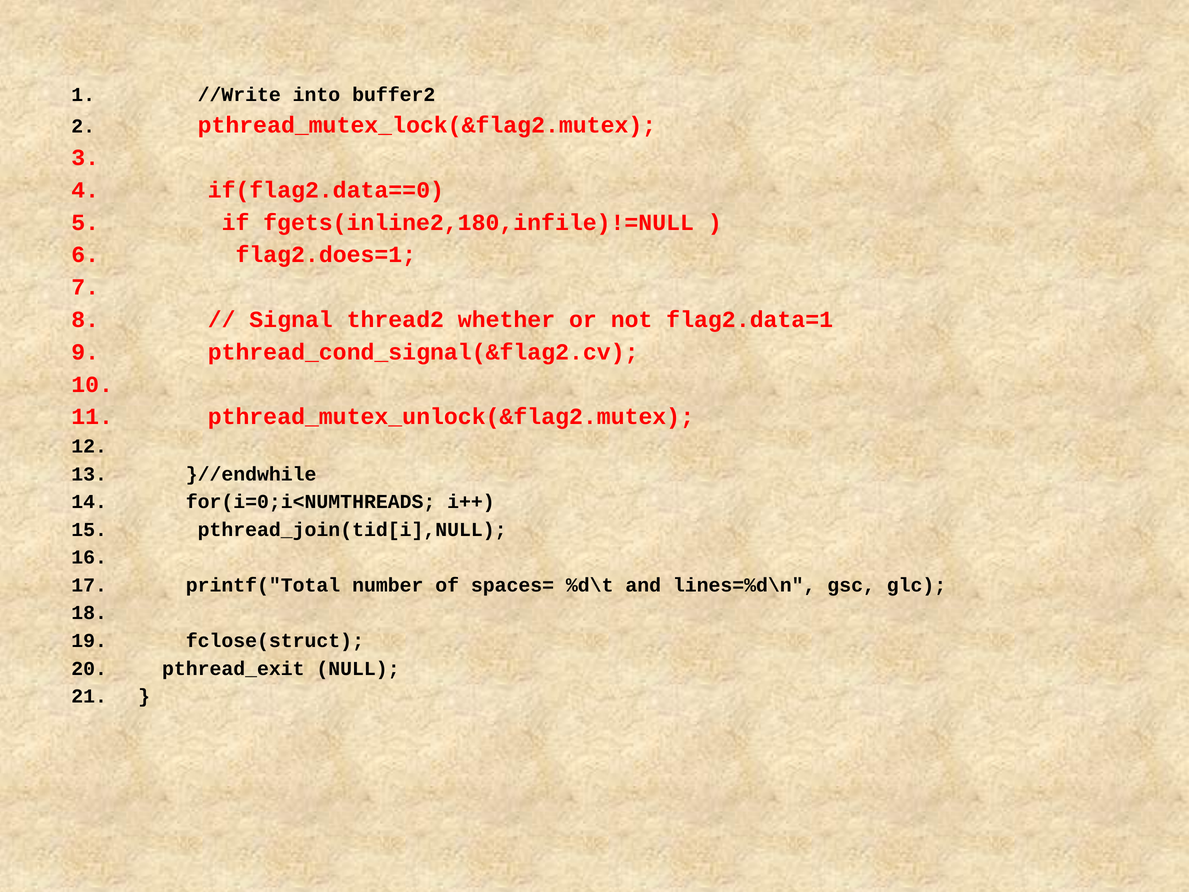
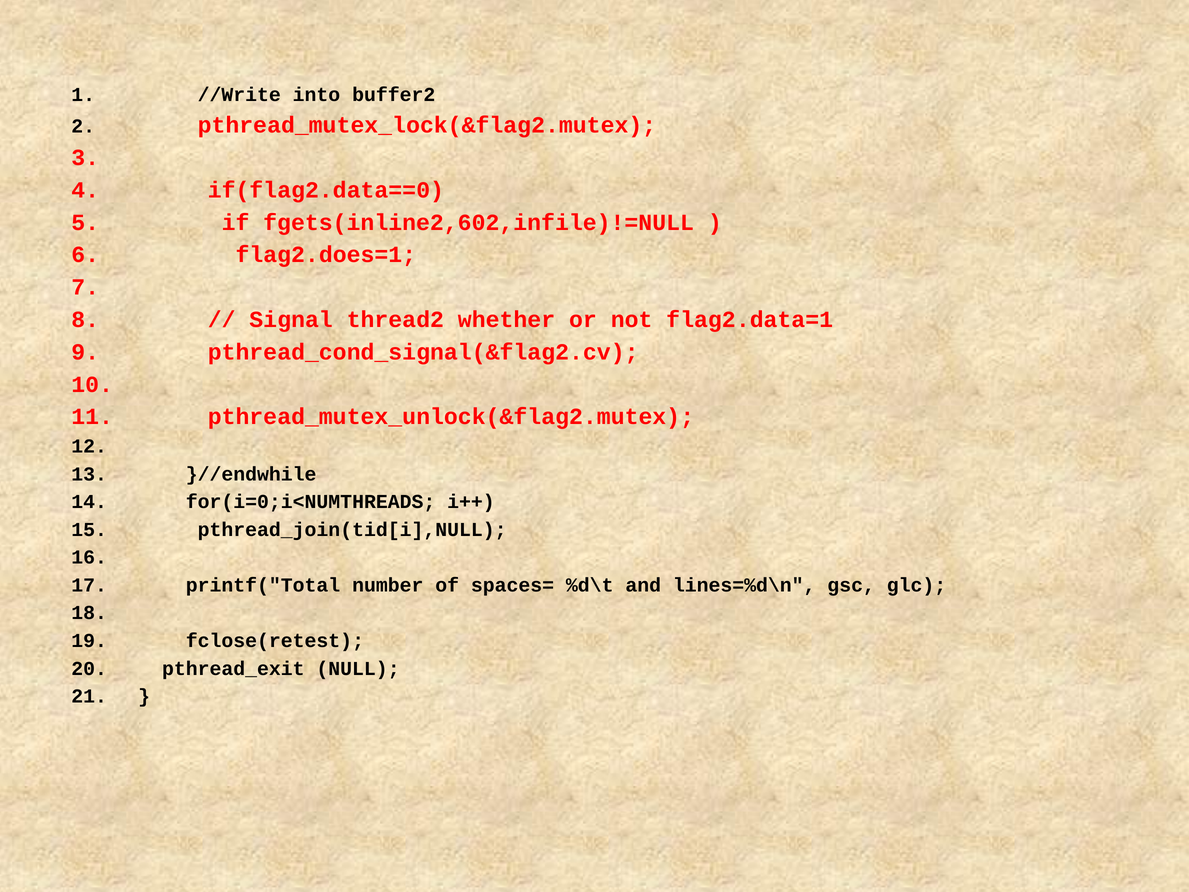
fgets(inline2,180,infile)!=NULL: fgets(inline2,180,infile)!=NULL -> fgets(inline2,602,infile)!=NULL (479, 222)
fclose(struct: fclose(struct -> fclose(retest (275, 641)
